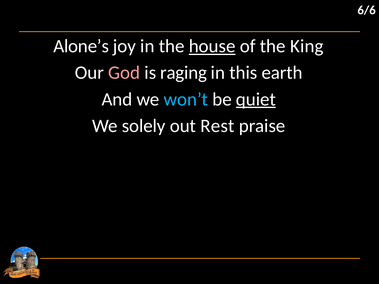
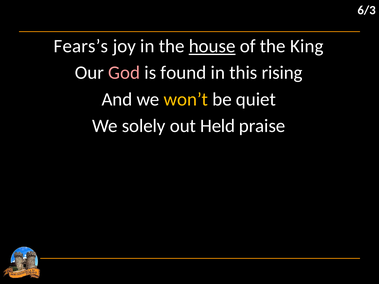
6/6: 6/6 -> 6/3 (367, 10)
Alone’s: Alone’s -> Fears’s (81, 46)
raging: raging -> found (183, 73)
earth: earth -> rising (282, 73)
won’t colour: light blue -> yellow (186, 99)
quiet underline: present -> none (256, 99)
Rest: Rest -> Held (218, 126)
